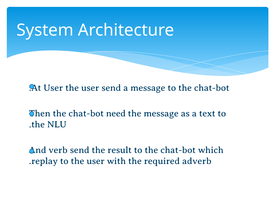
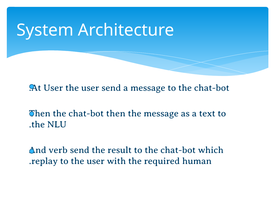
chat-bot need: need -> then (116, 114)
adverb: adverb -> human (197, 161)
